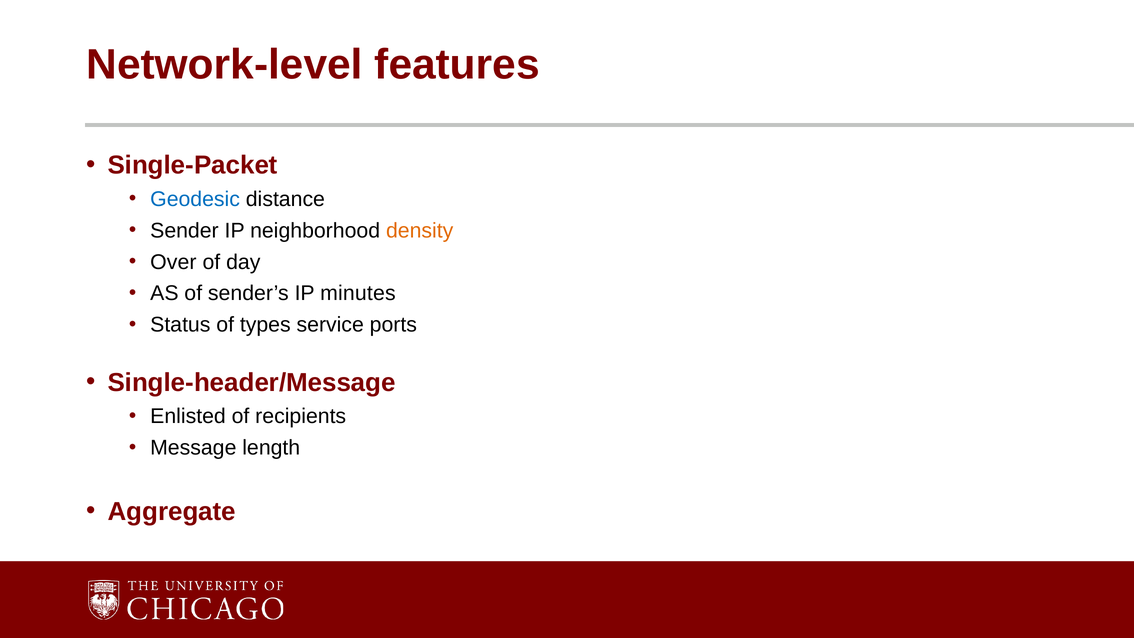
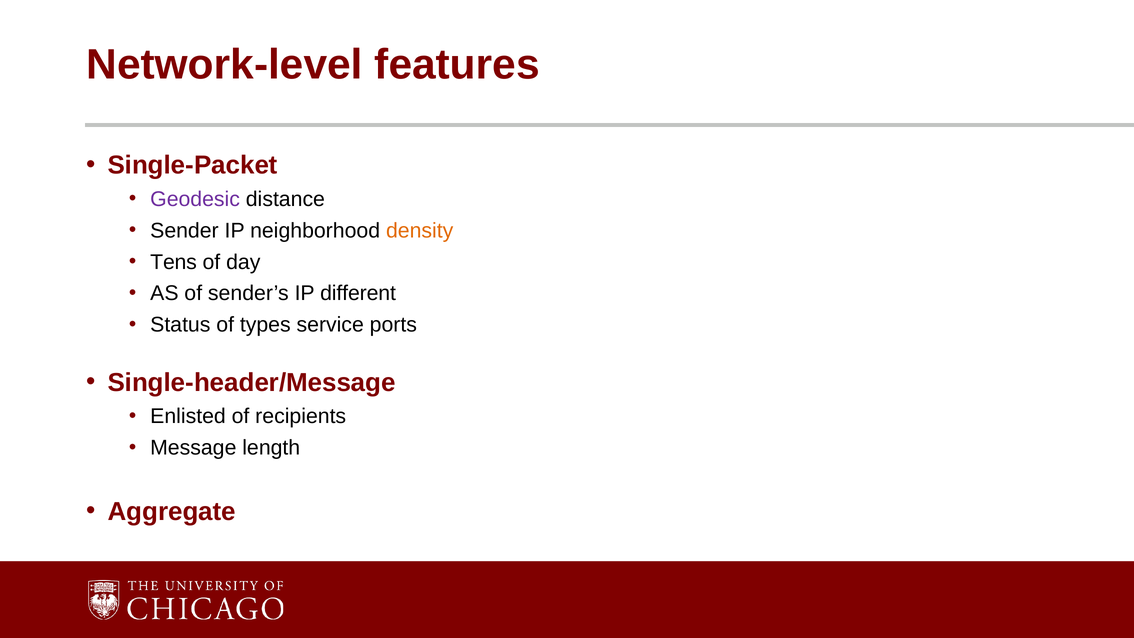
Geodesic colour: blue -> purple (195, 199)
Over: Over -> Tens (174, 262)
minutes: minutes -> different (358, 293)
